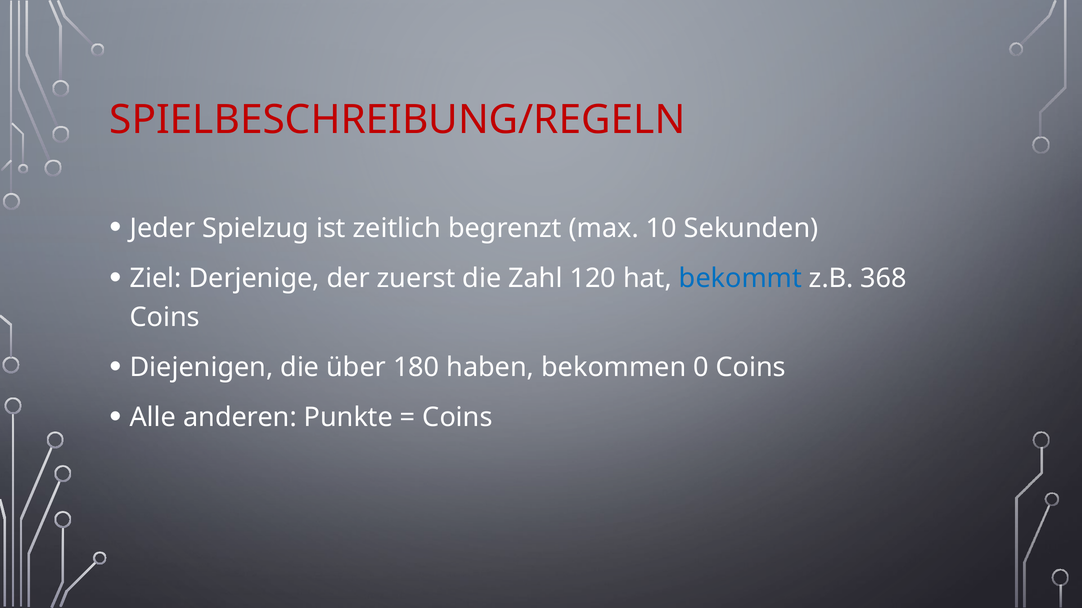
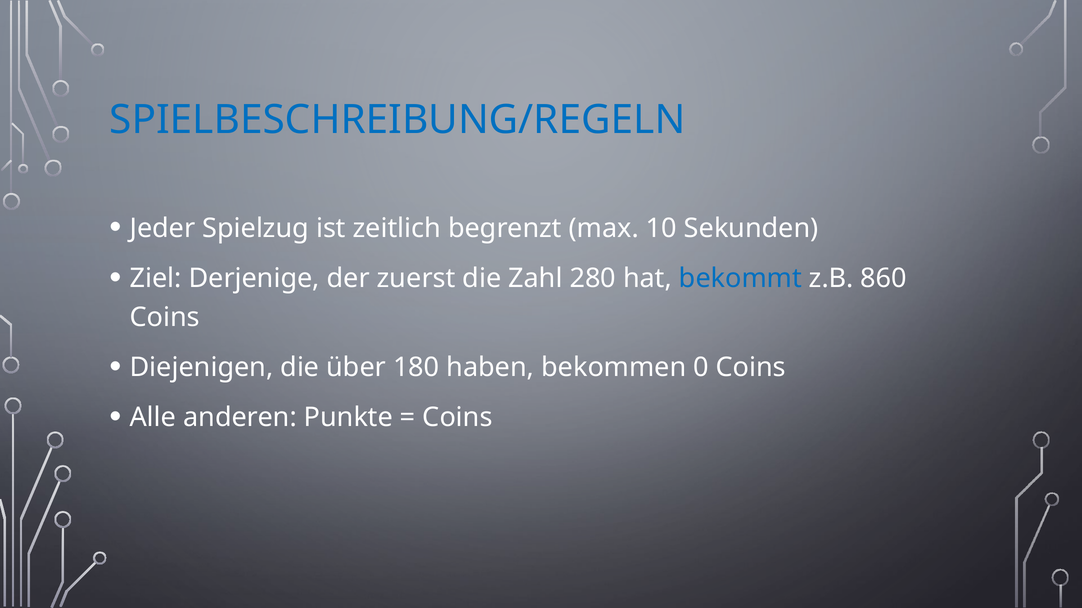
SPIELBESCHREIBUNG/REGELN colour: red -> blue (397, 120)
120: 120 -> 280 (593, 279)
368: 368 -> 860 (884, 279)
